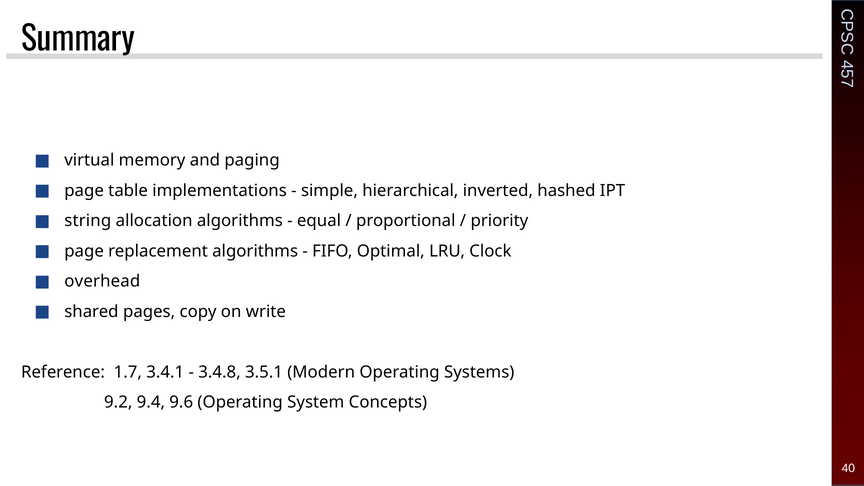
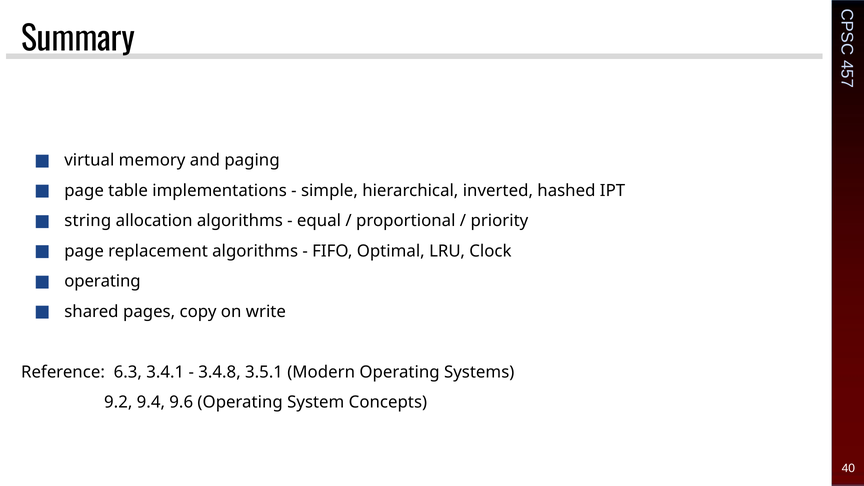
overhead: overhead -> operating (102, 281)
1.7: 1.7 -> 6.3 (128, 372)
